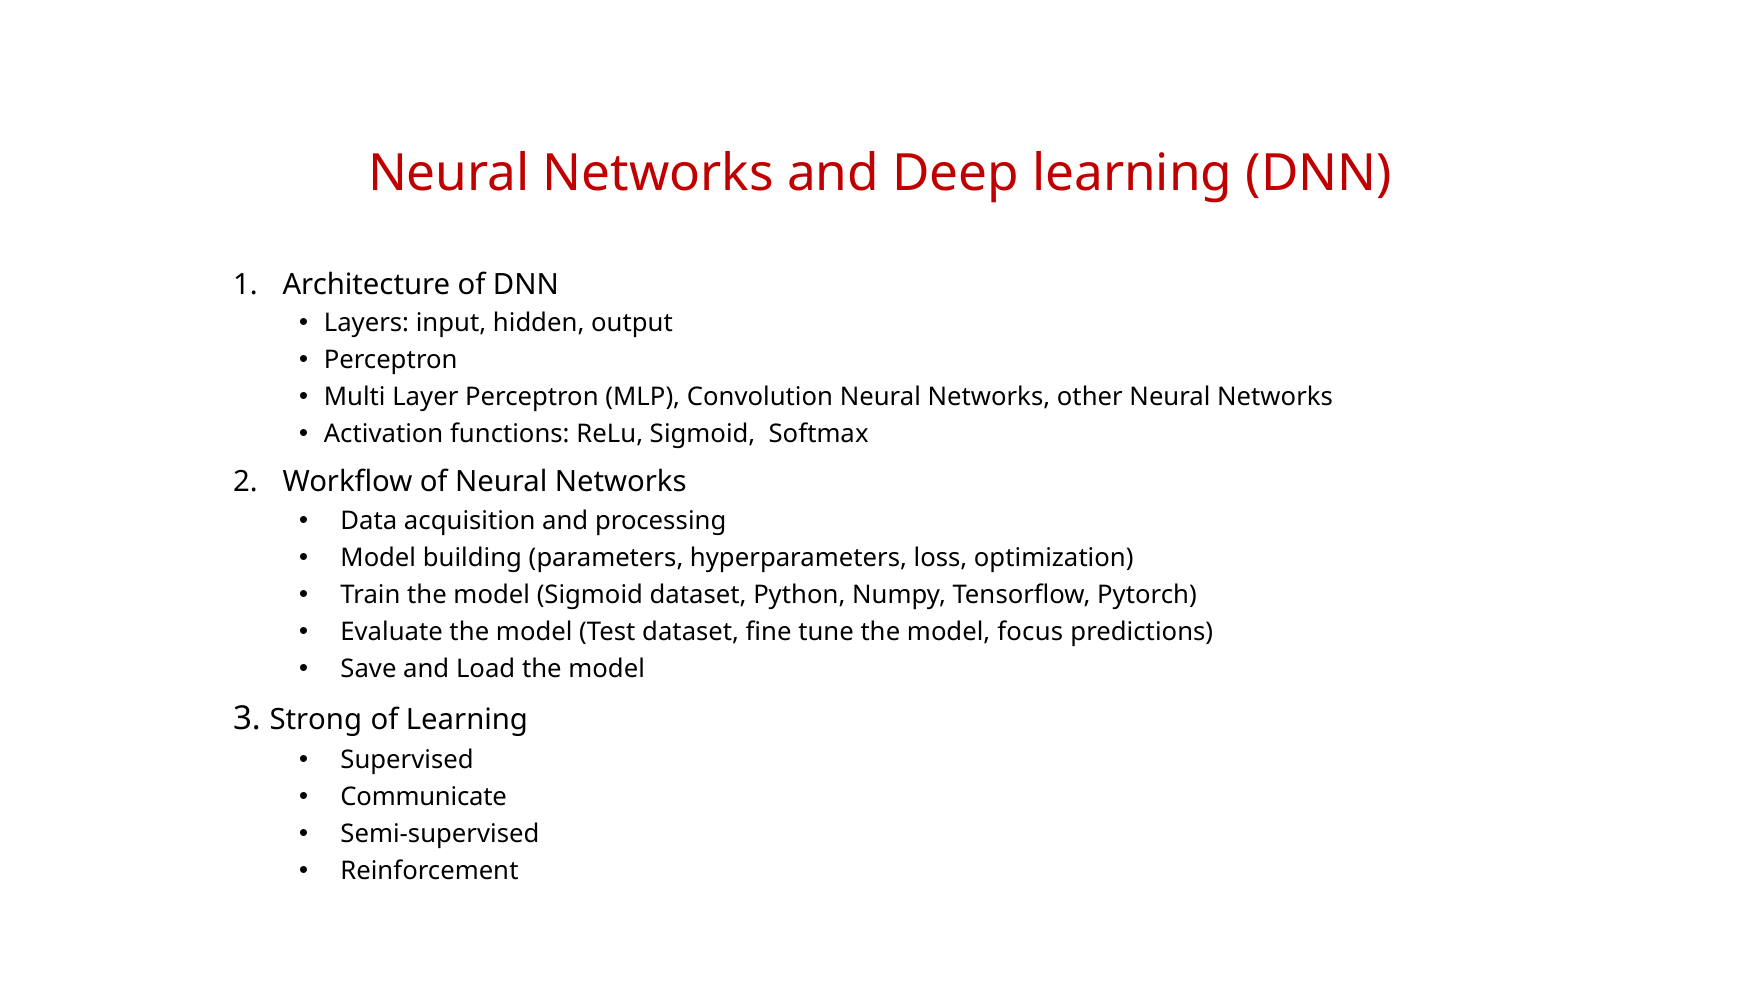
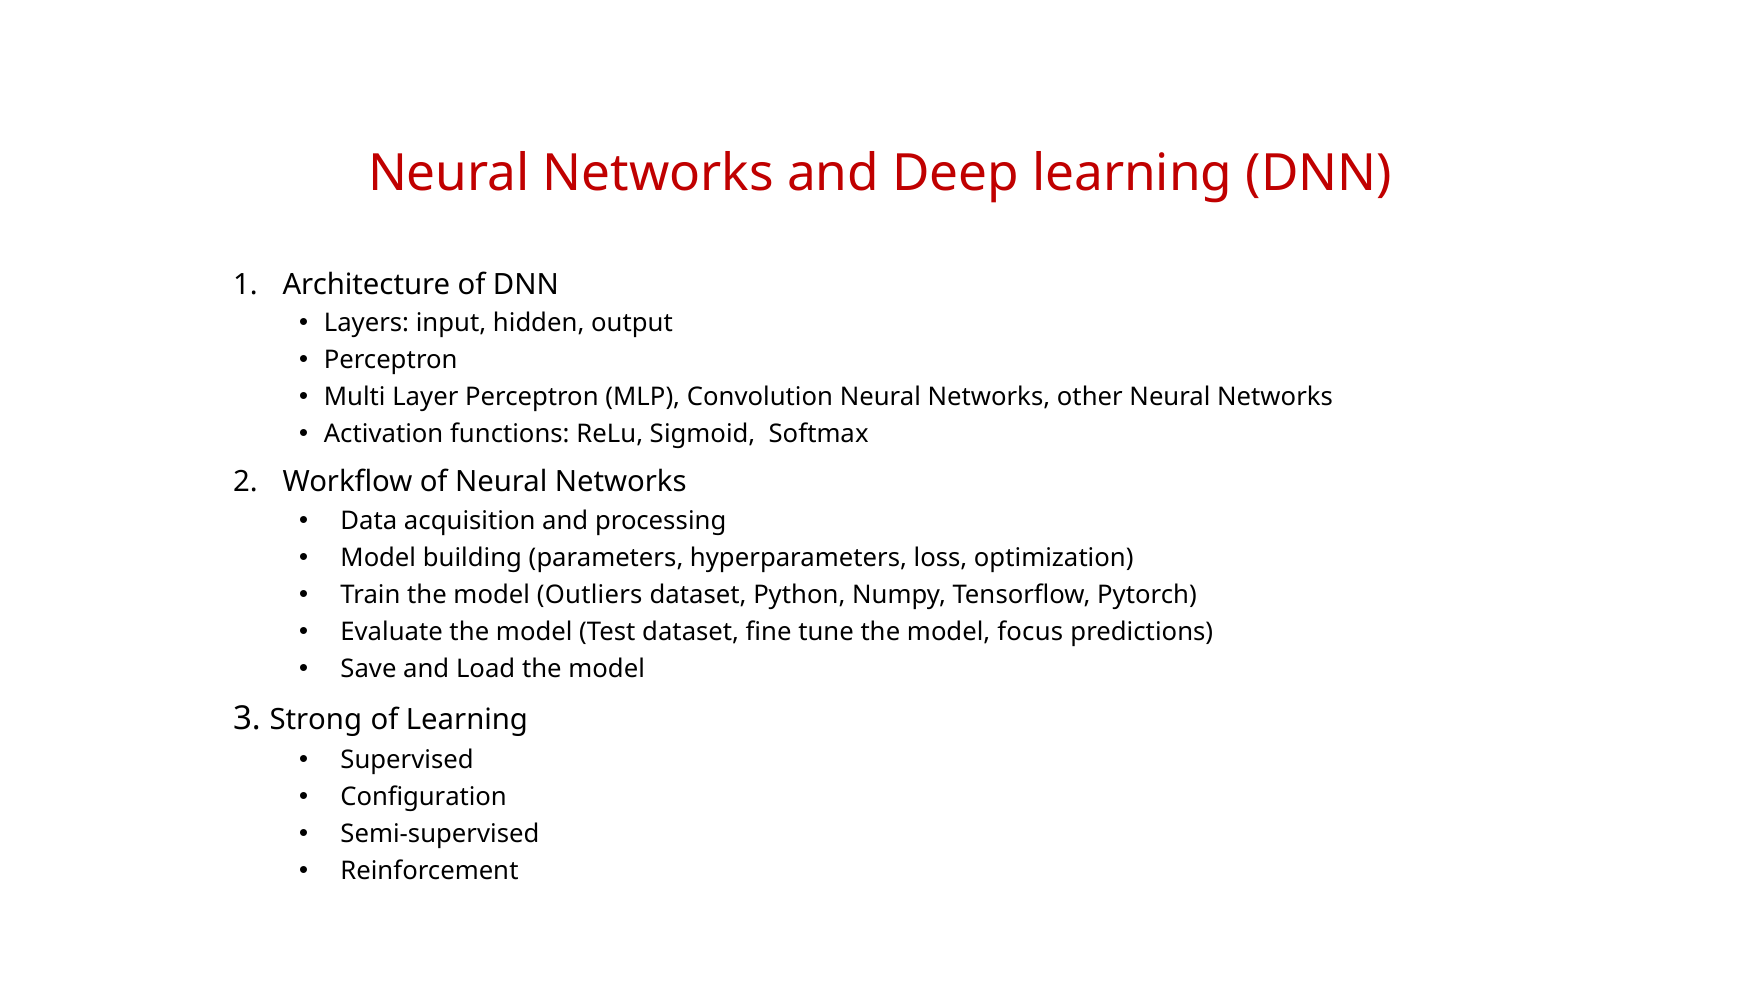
model Sigmoid: Sigmoid -> Outliers (590, 595)
Communicate: Communicate -> Configuration (424, 797)
